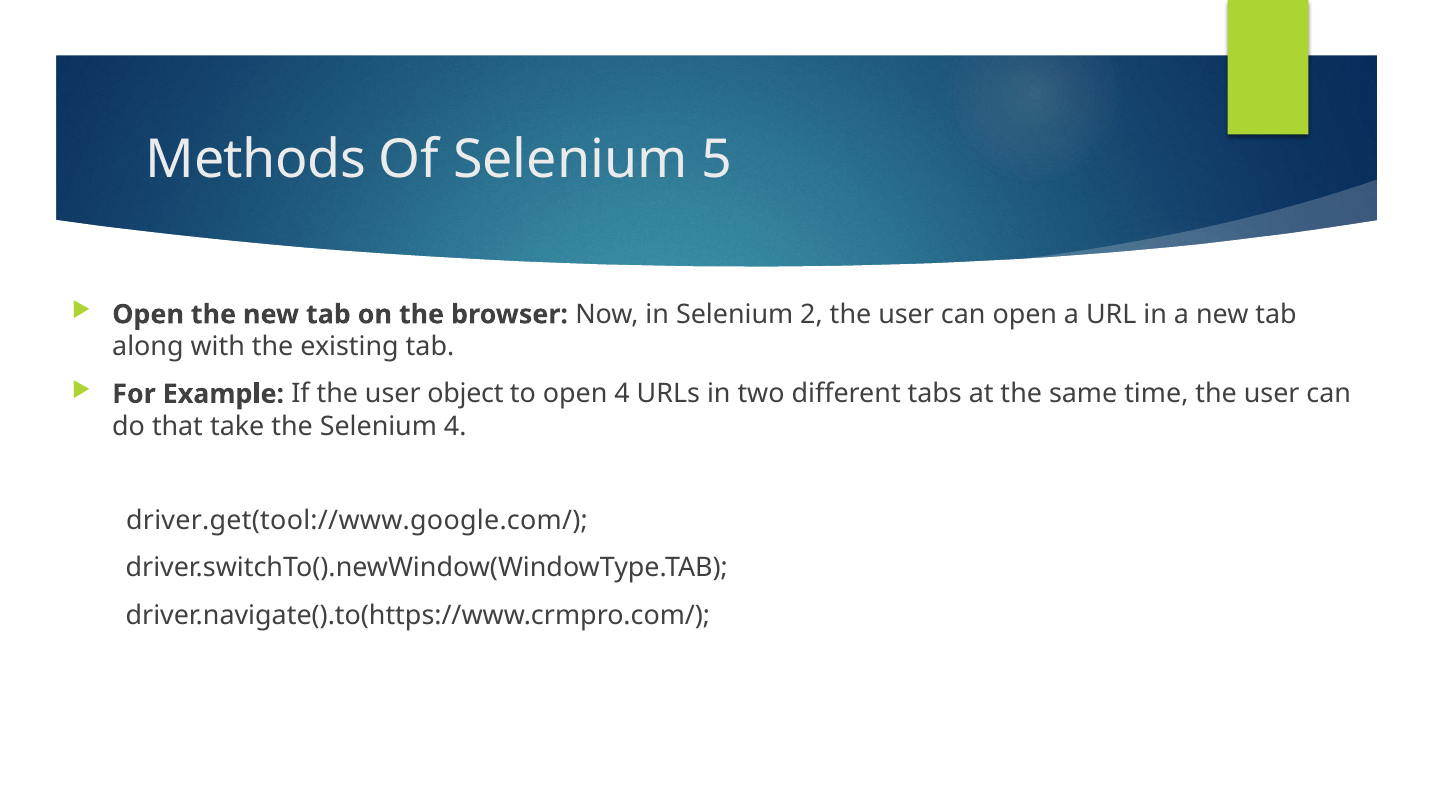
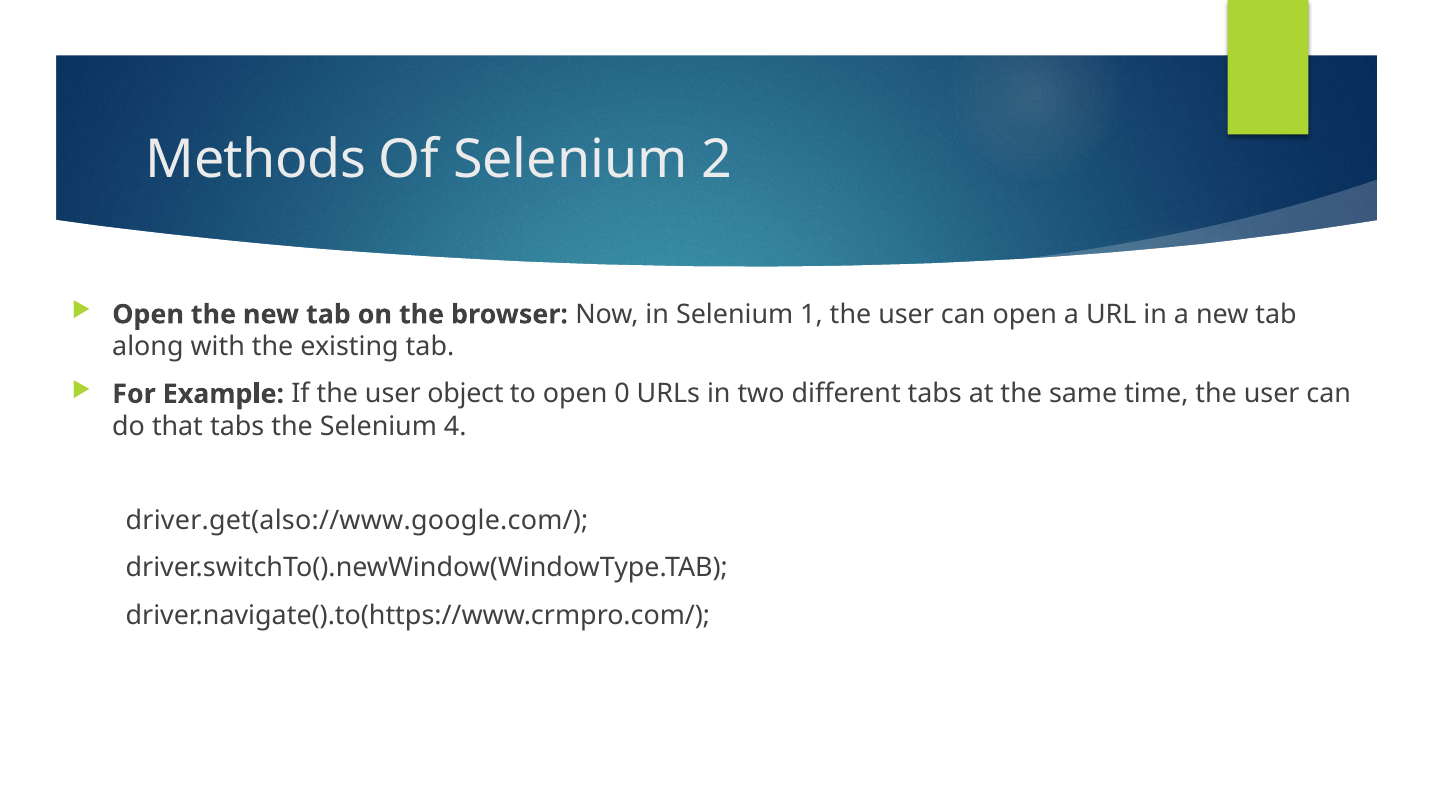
5: 5 -> 2 (717, 160)
2: 2 -> 1 (812, 314)
open 4: 4 -> 0 (622, 394)
that take: take -> tabs (237, 426)
driver.get(tool://www.google.com/: driver.get(tool://www.google.com/ -> driver.get(also://www.google.com/ (357, 520)
